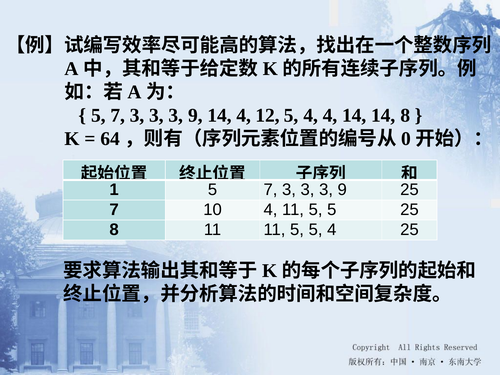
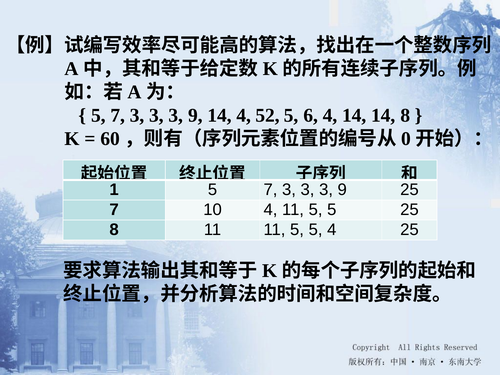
12: 12 -> 52 (268, 115)
4: 4 -> 6 (311, 115)
64: 64 -> 60 (110, 139)
